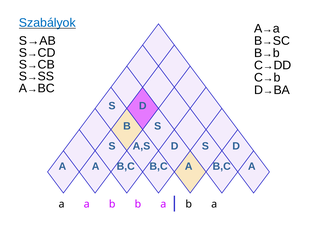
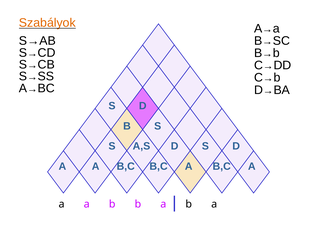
Szabályok colour: blue -> orange (47, 23)
